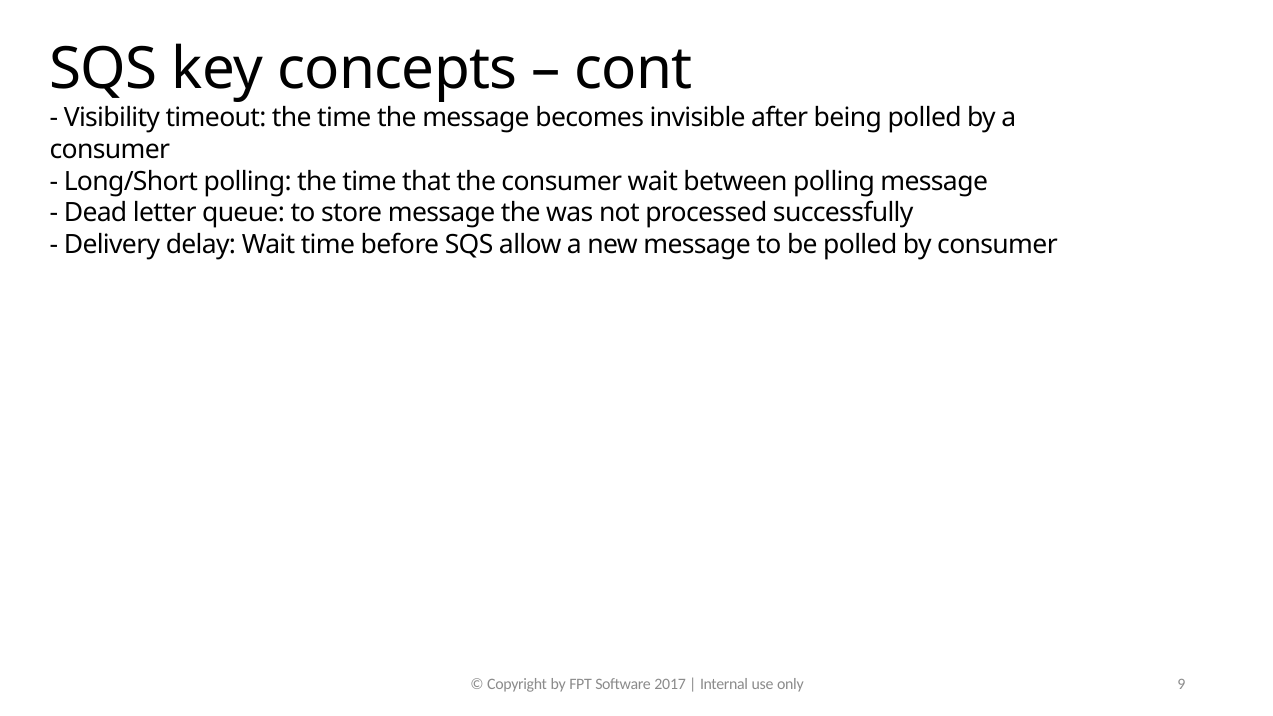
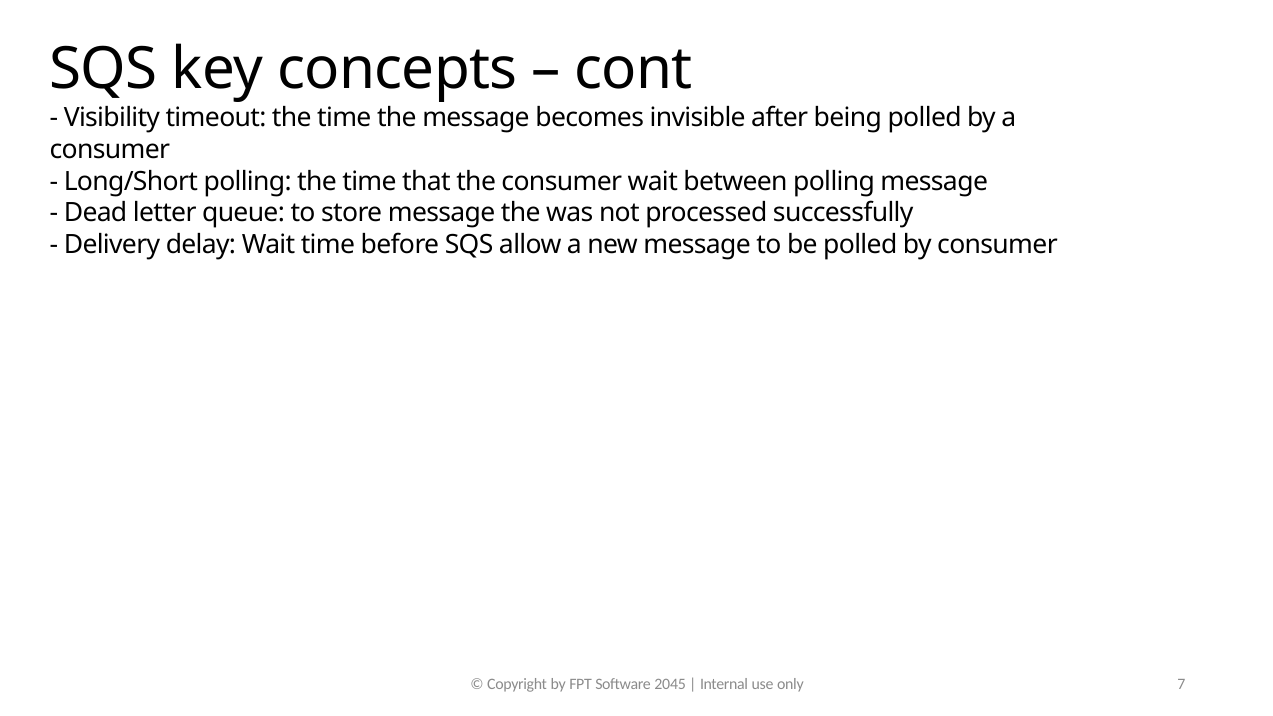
2017: 2017 -> 2045 (670, 684)
9: 9 -> 7 (1182, 684)
